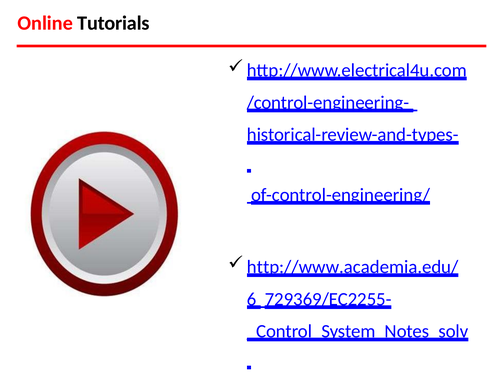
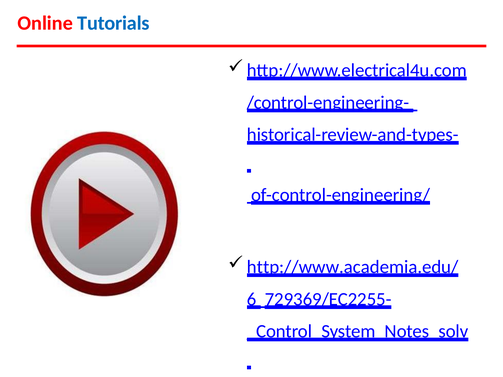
Tutorials colour: black -> blue (113, 23)
